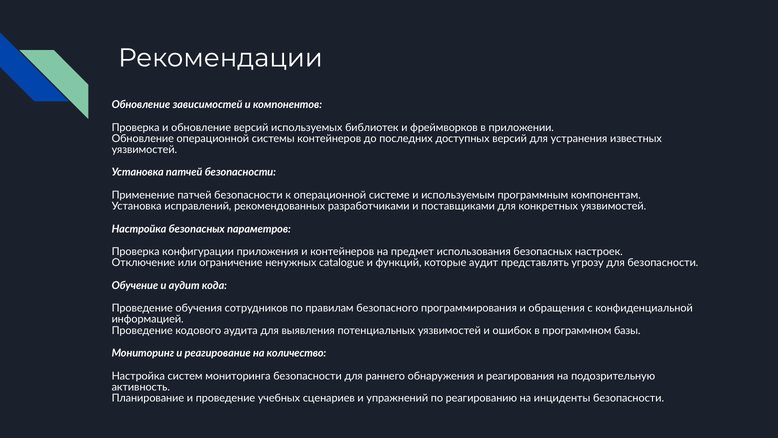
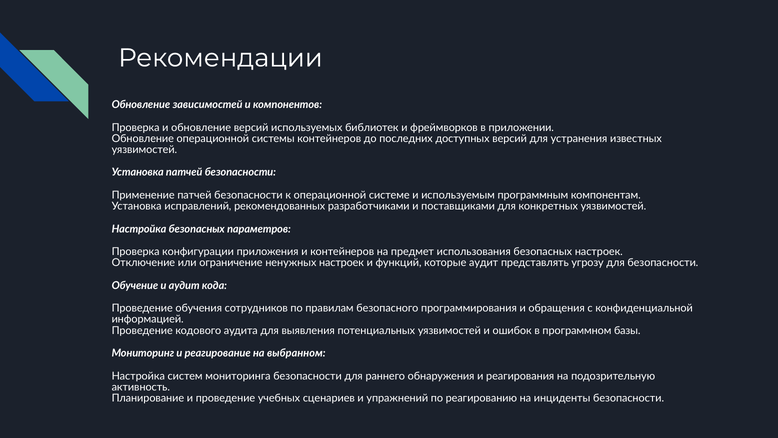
ненужных catalogue: catalogue -> настроек (341, 263)
количество: количество -> выбранном (296, 353)
